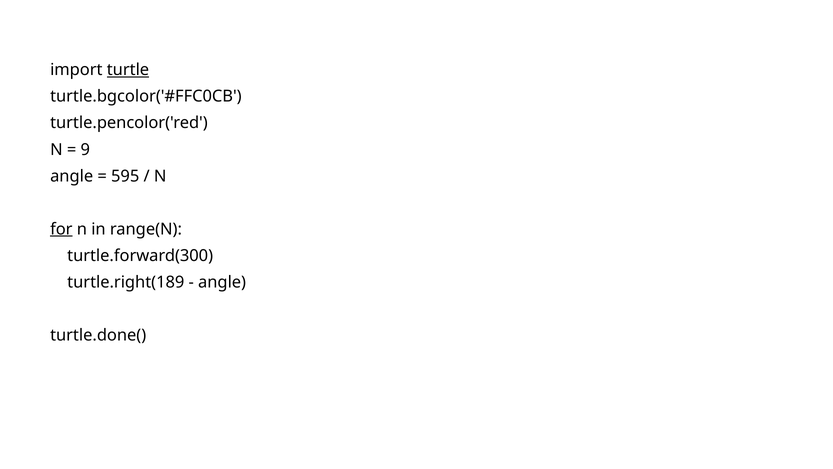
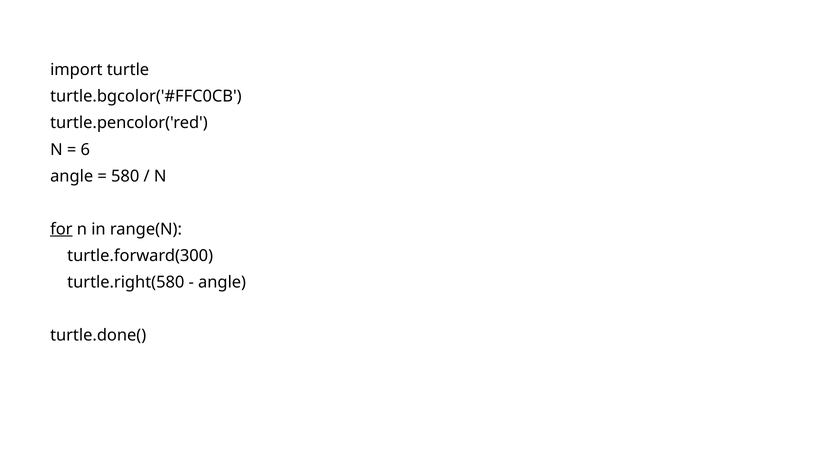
turtle underline: present -> none (128, 70)
9: 9 -> 6 (85, 149)
595: 595 -> 580 (125, 176)
turtle.right(189: turtle.right(189 -> turtle.right(580 (126, 282)
